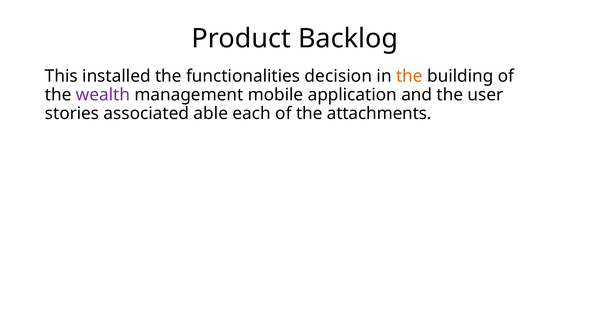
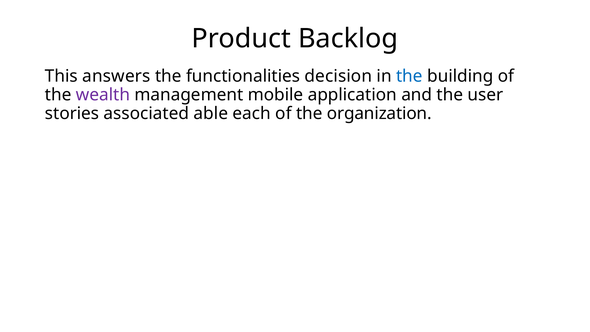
installed: installed -> answers (116, 76)
the colour: orange -> blue (409, 76)
attachments: attachments -> organization (379, 113)
